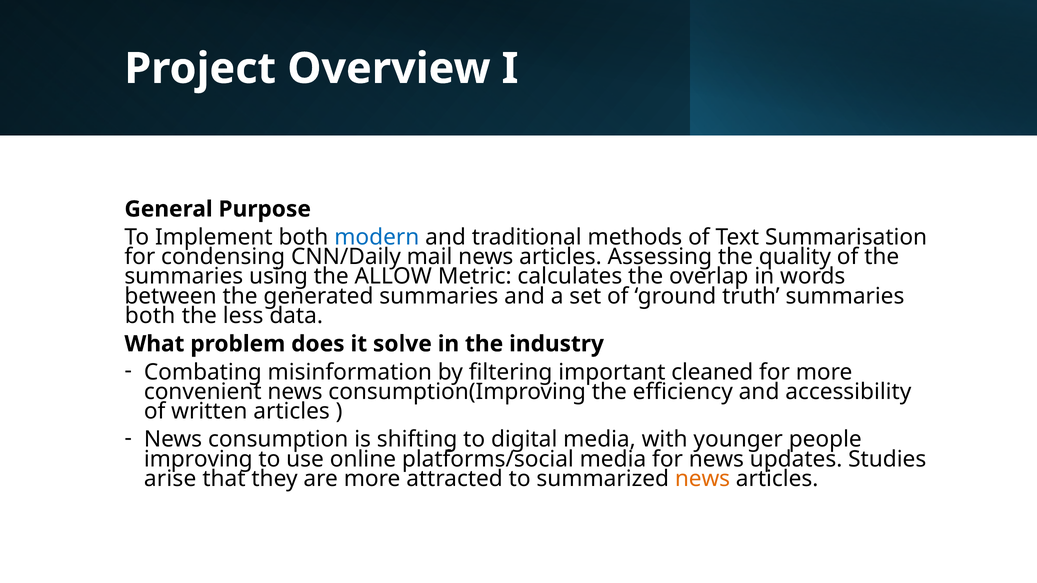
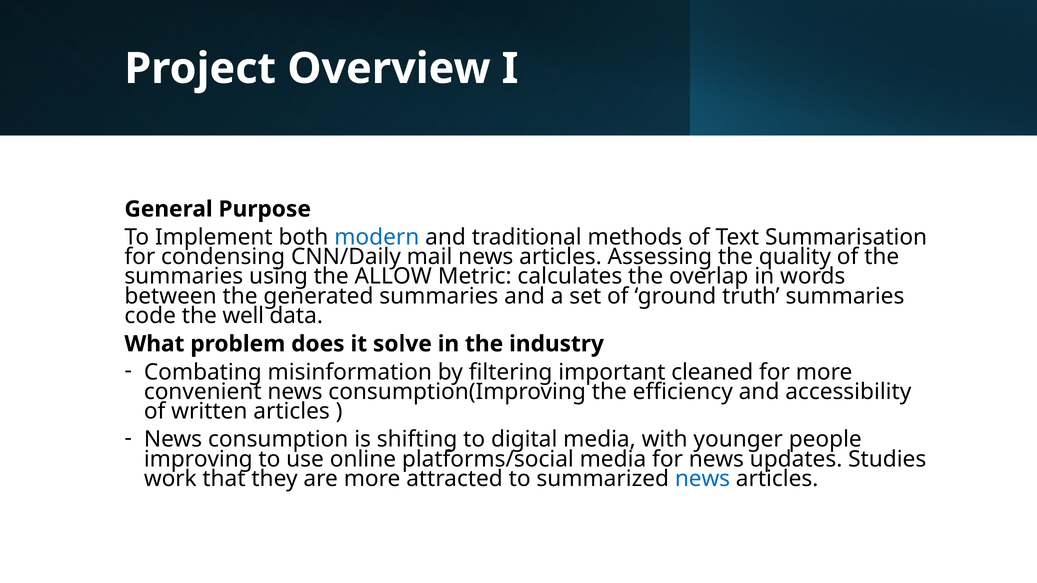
both: both -> code (150, 316)
less: less -> well (243, 316)
arise: arise -> work (170, 479)
news colour: orange -> blue (702, 479)
